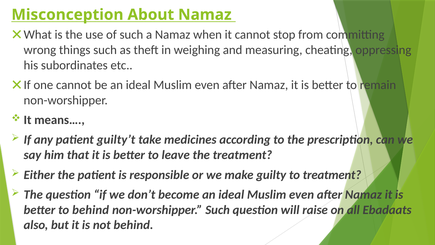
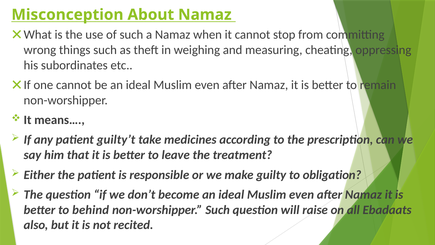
to treatment: treatment -> obligation (332, 175)
not behind: behind -> recited (133, 225)
